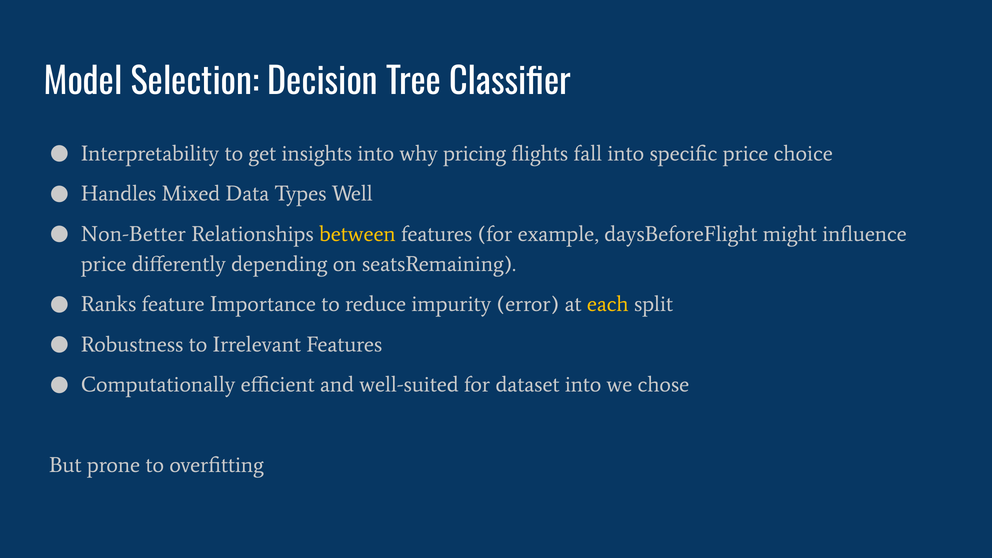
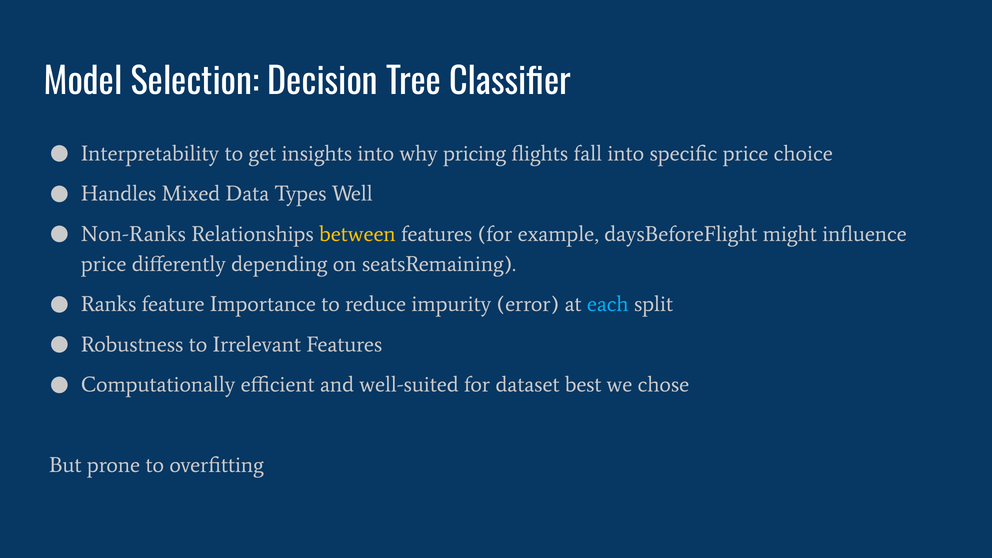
Non-Better: Non-Better -> Non-Ranks (133, 234)
each colour: yellow -> light blue (608, 304)
dataset into: into -> best (583, 385)
